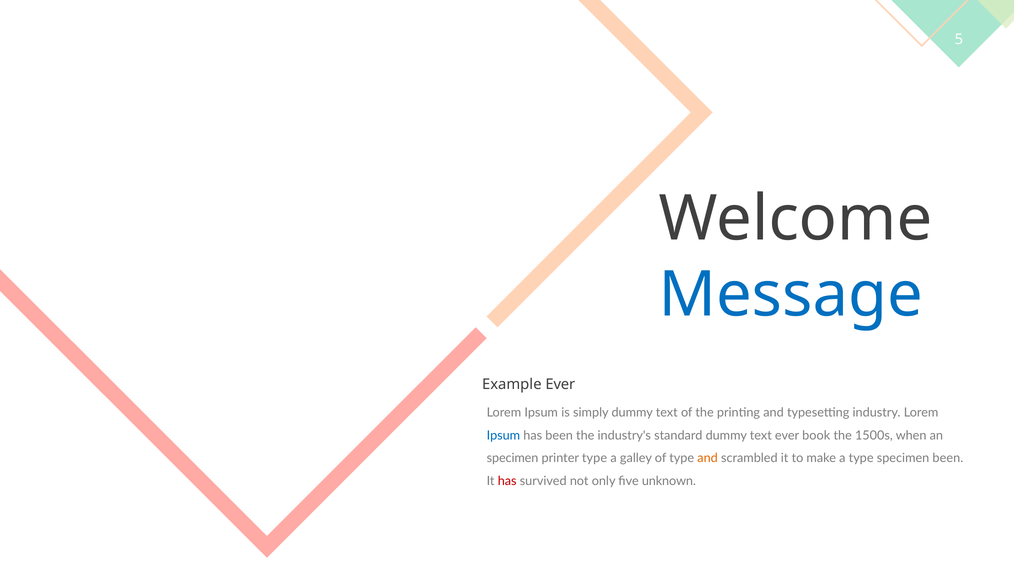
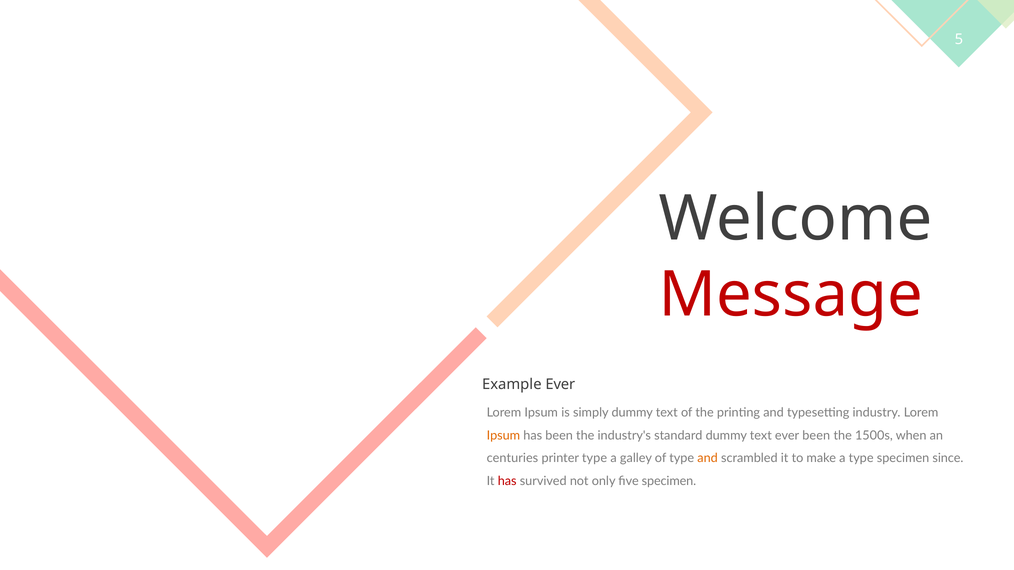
Message colour: blue -> red (791, 295)
Ipsum colour: blue -> orange (503, 436)
ever book: book -> been (816, 436)
specimen: specimen -> centuries (512, 458)
specimen been: been -> since (948, 458)
five unknown: unknown -> specimen (669, 481)
